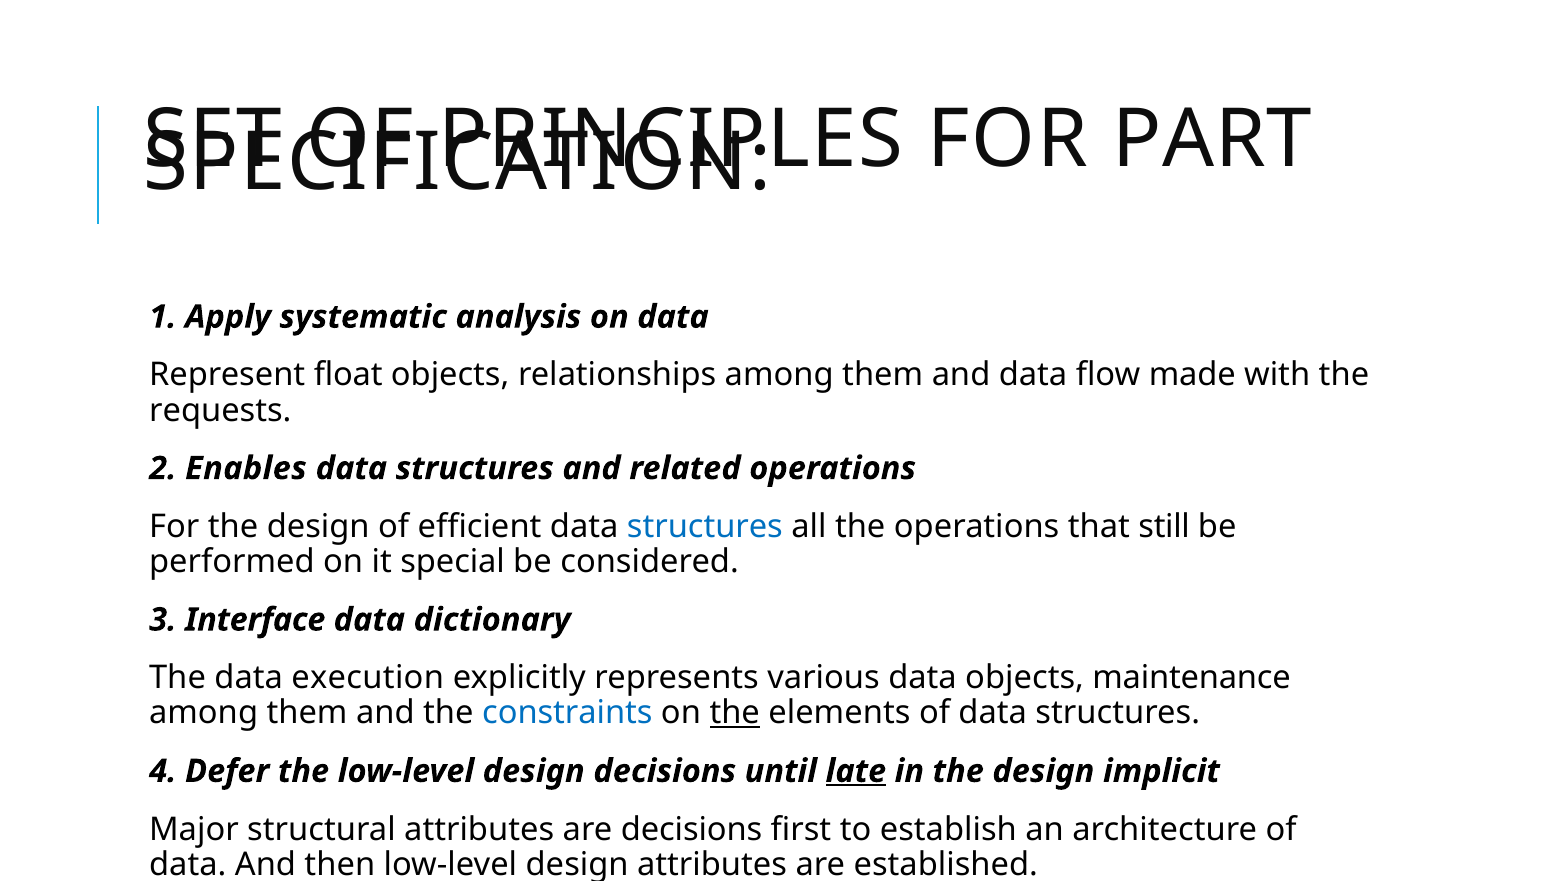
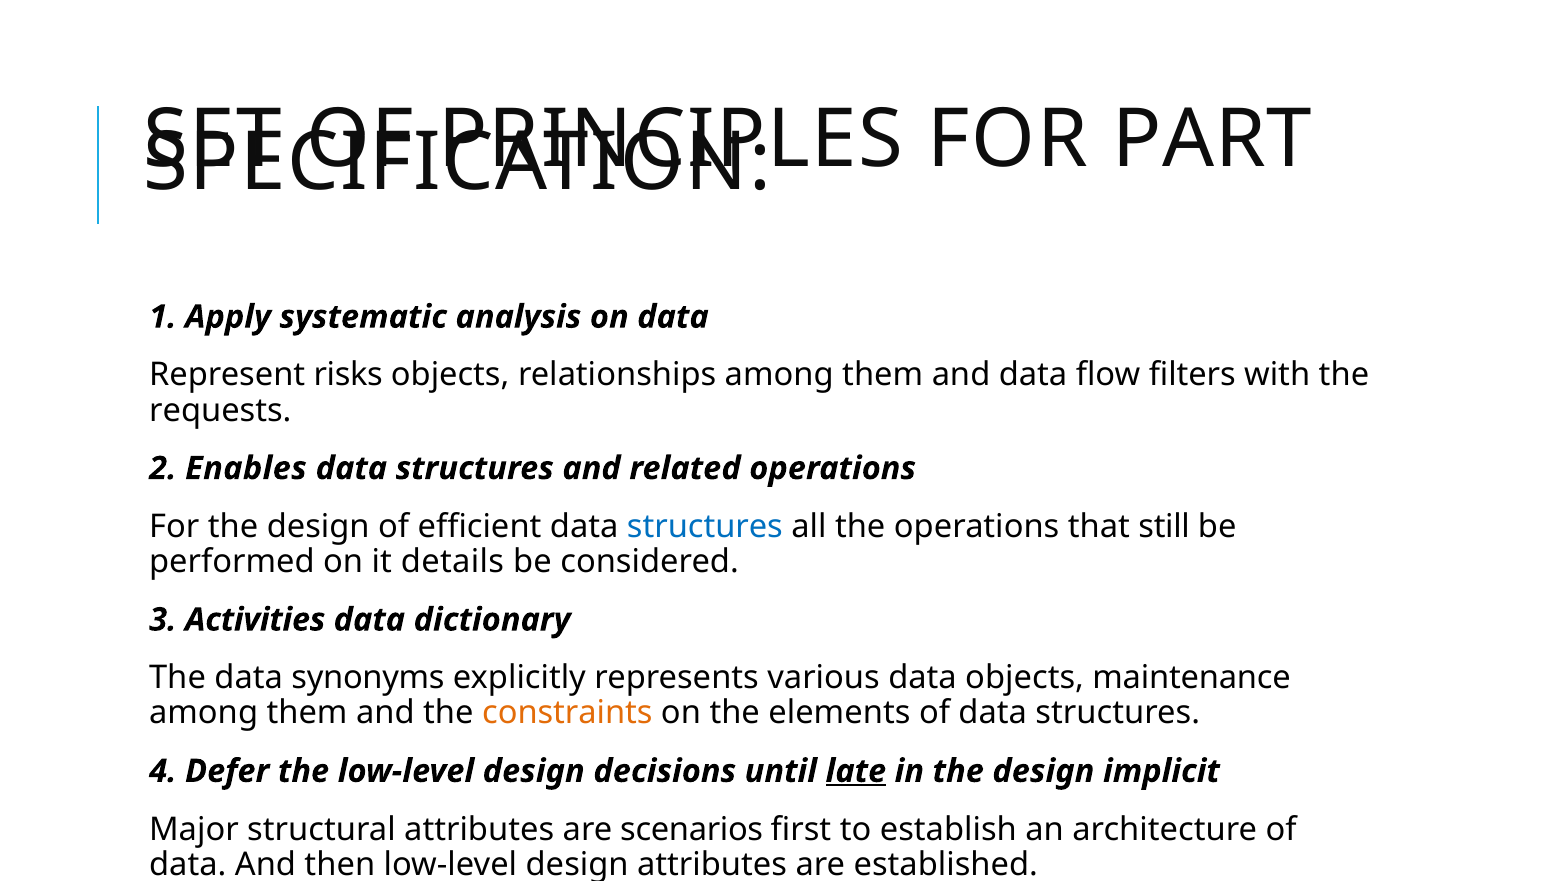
float: float -> risks (348, 375)
made: made -> filters (1192, 375)
special: special -> details (452, 562)
Interface: Interface -> Activities (255, 620)
execution: execution -> synonyms (368, 678)
constraints colour: blue -> orange (567, 713)
the underline: present -> none (735, 713)
are decisions: decisions -> scenarios (692, 829)
